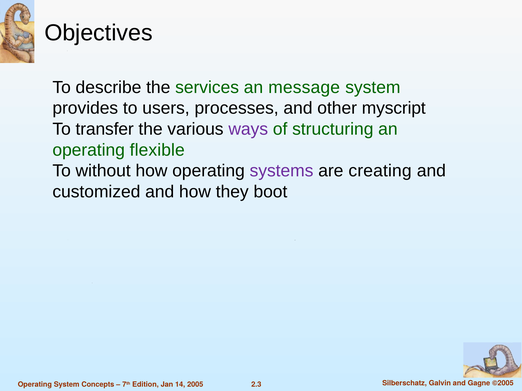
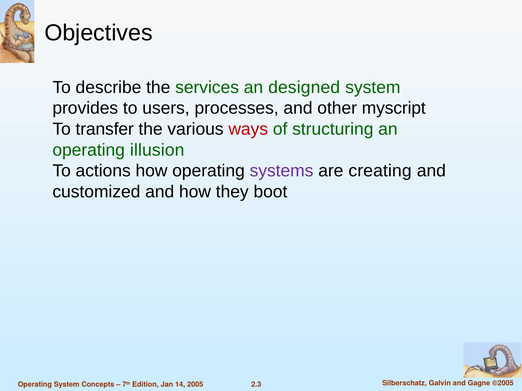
message: message -> designed (304, 87)
ways colour: purple -> red (248, 129)
flexible: flexible -> illusion (157, 150)
without: without -> actions (103, 171)
